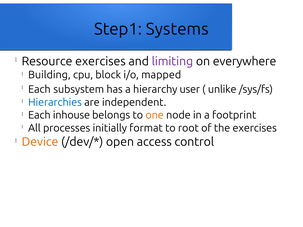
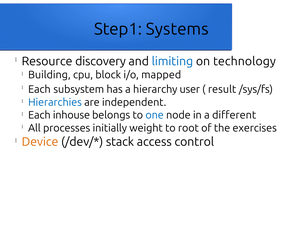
Resource exercises: exercises -> discovery (100, 61)
limiting colour: purple -> blue (172, 61)
everywhere: everywhere -> technology (244, 61)
unlike: unlike -> result (222, 89)
one colour: orange -> blue (155, 115)
footprint: footprint -> different (234, 115)
format: format -> weight (146, 128)
open: open -> stack (120, 142)
